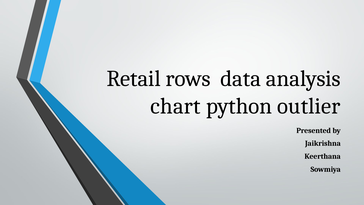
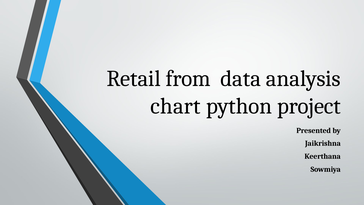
rows: rows -> from (188, 79)
outlier: outlier -> project (309, 106)
